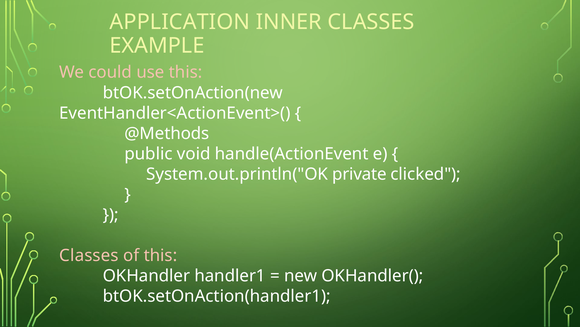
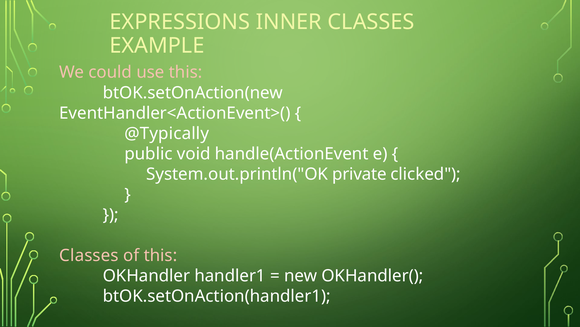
APPLICATION: APPLICATION -> EXPRESSIONS (180, 22)
@Methods: @Methods -> @Typically (167, 133)
